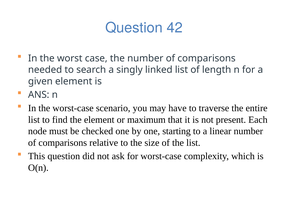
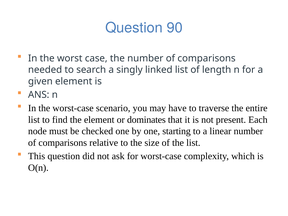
42: 42 -> 90 (175, 28)
maximum: maximum -> dominates (146, 120)
